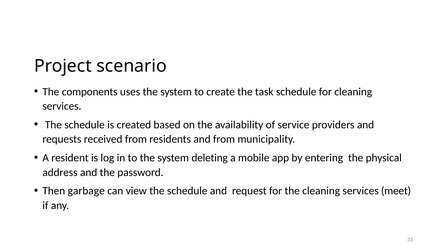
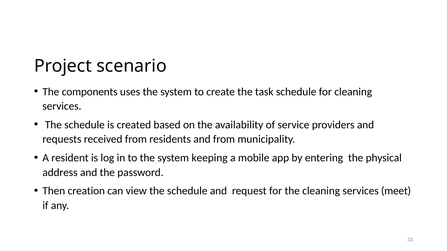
deleting: deleting -> keeping (210, 158)
garbage: garbage -> creation (86, 191)
